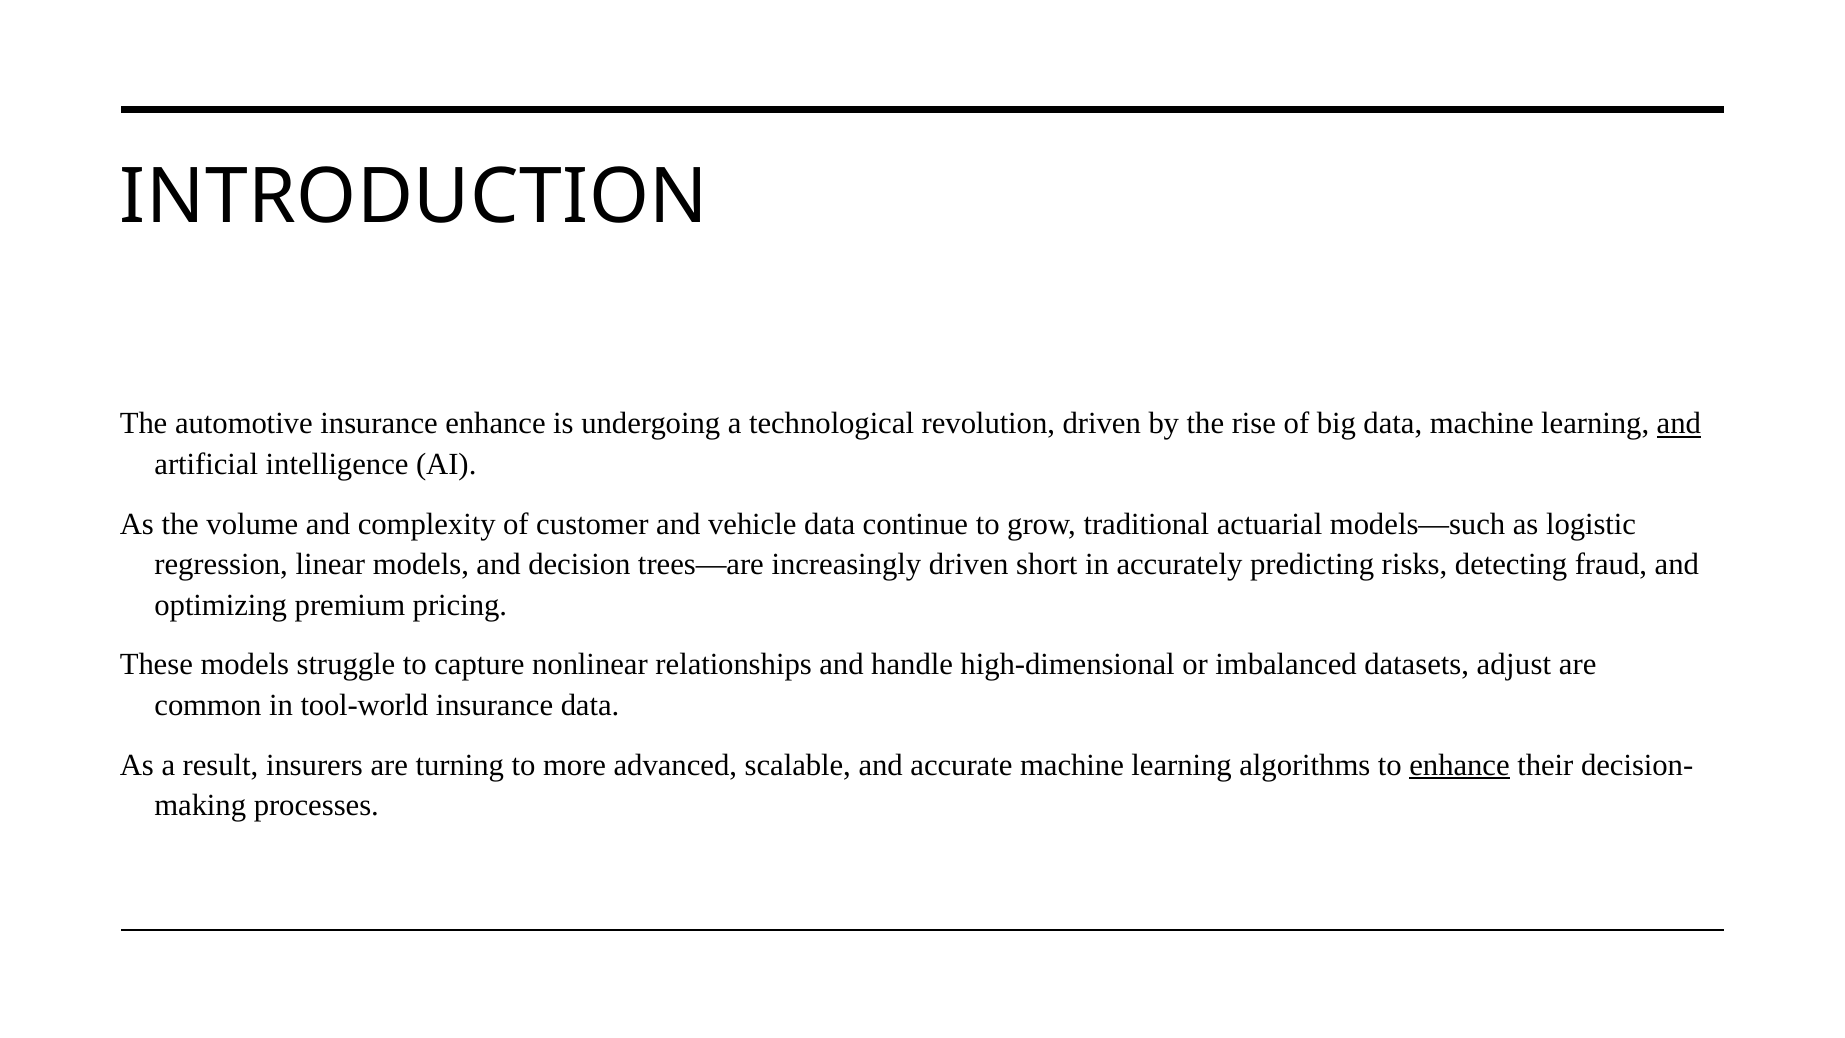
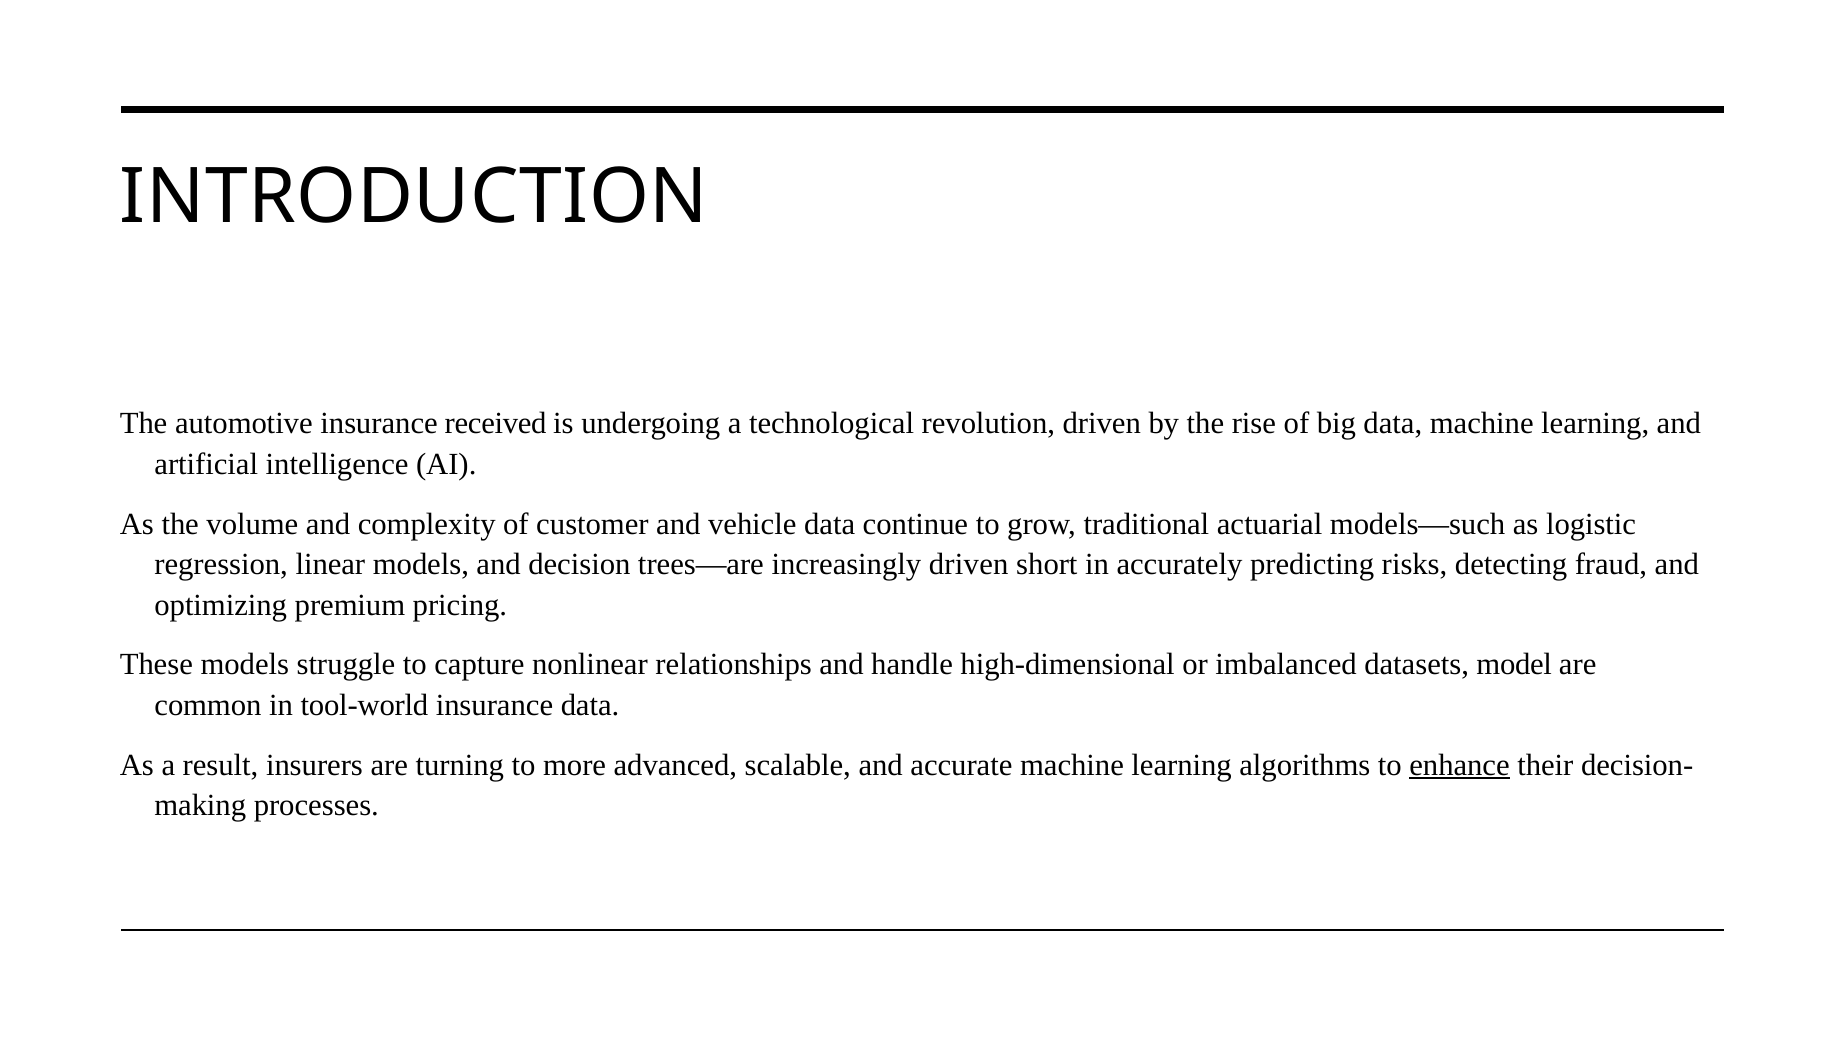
insurance enhance: enhance -> received (496, 424)
and underline: present -> none (1679, 424)
adjust: adjust -> model (1514, 665)
